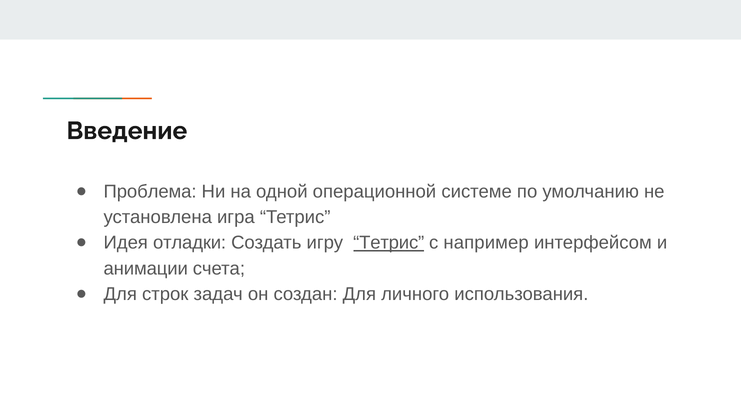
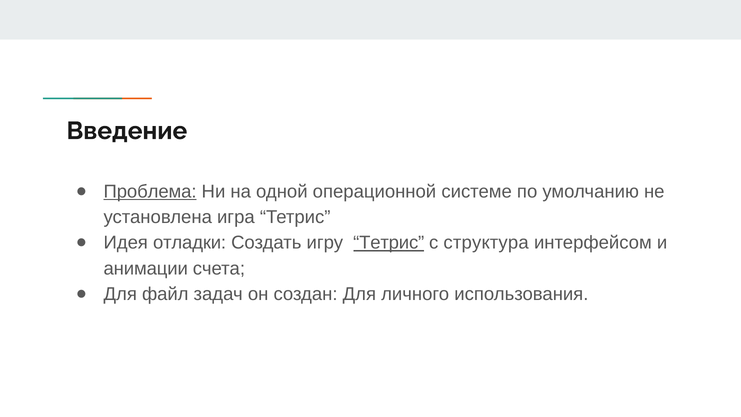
Проблема underline: none -> present (150, 192)
например: например -> структура (486, 243)
строк: строк -> файл (165, 294)
